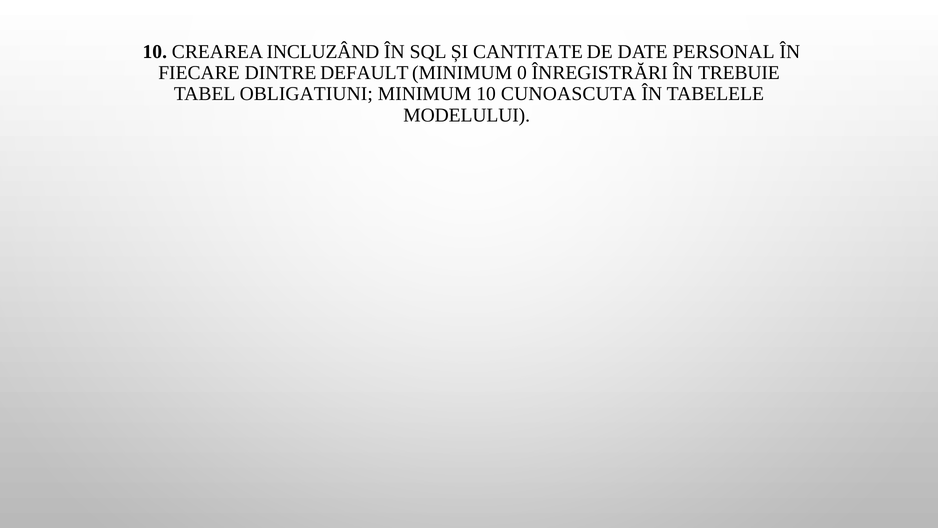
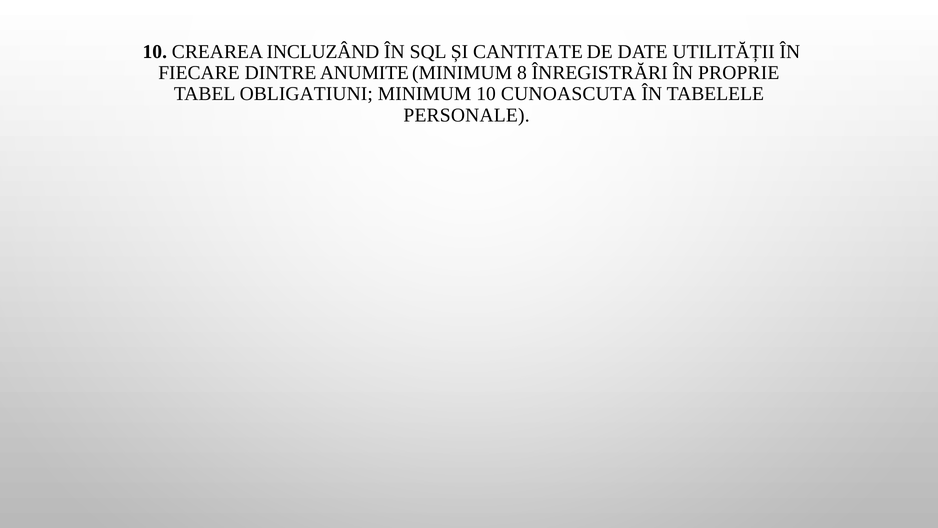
PERSONAL: PERSONAL -> UTILITĂȚII (724, 52)
DEFAULT: DEFAULT -> ANUMITE (364, 73)
0: 0 -> 8 (522, 73)
TREBUIE: TREBUIE -> PROPRIE (739, 73)
MODELULUI: MODELULUI -> PERSONALE (467, 115)
